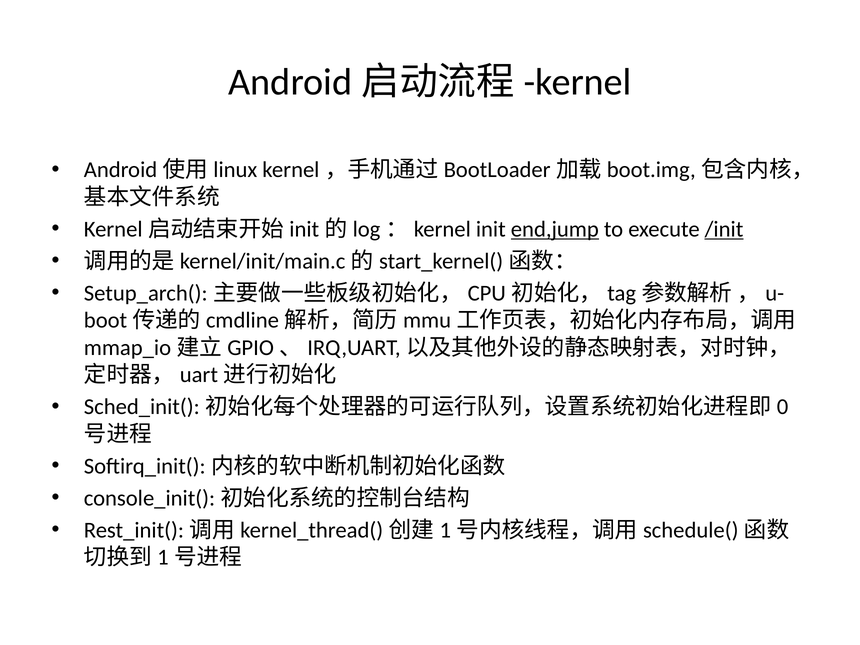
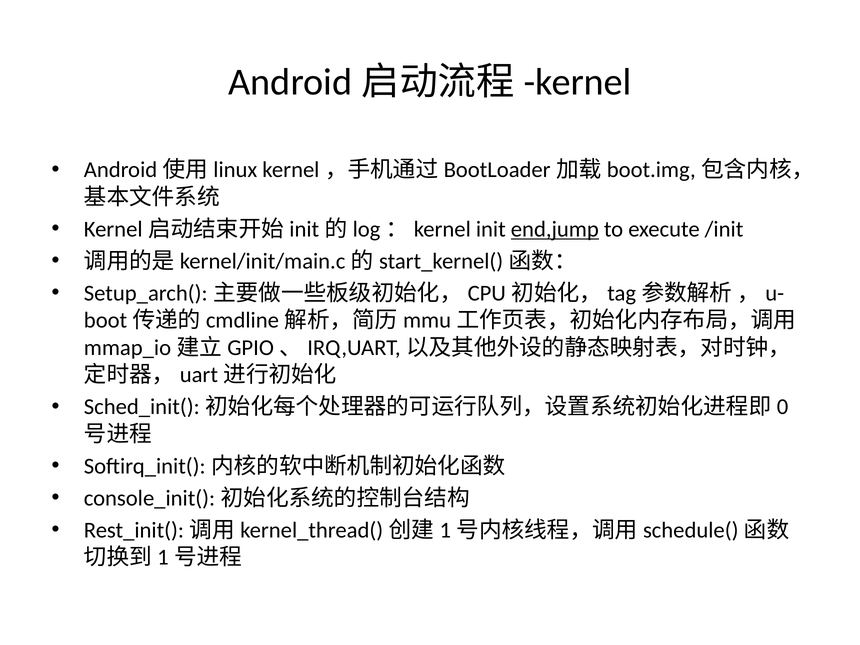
/init underline: present -> none (724, 229)
